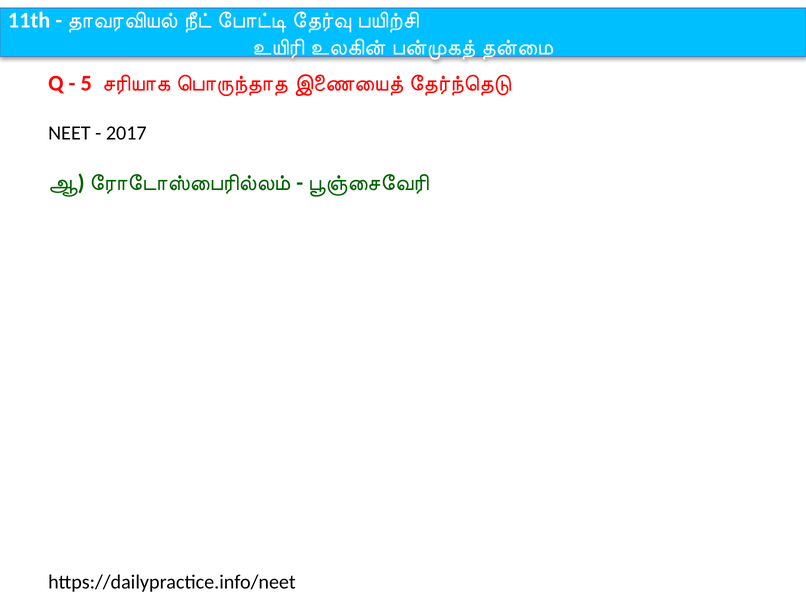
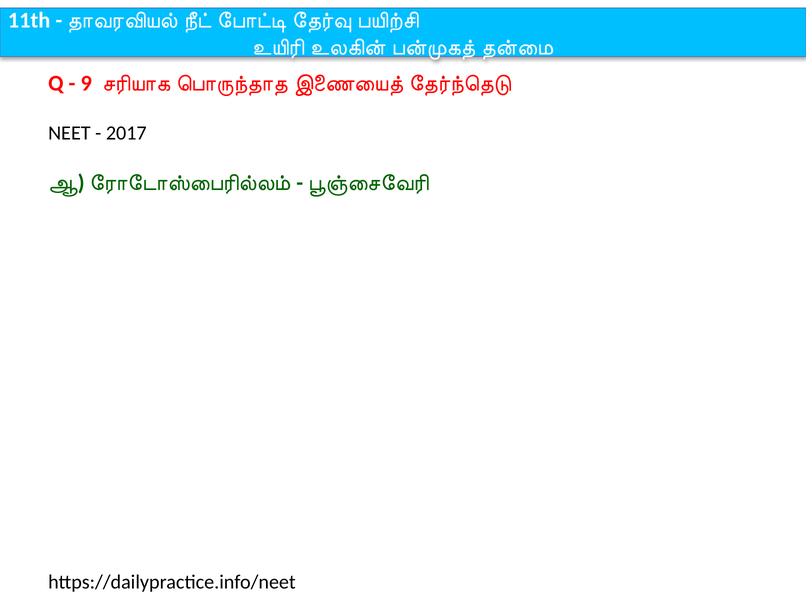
5: 5 -> 9 (86, 83)
